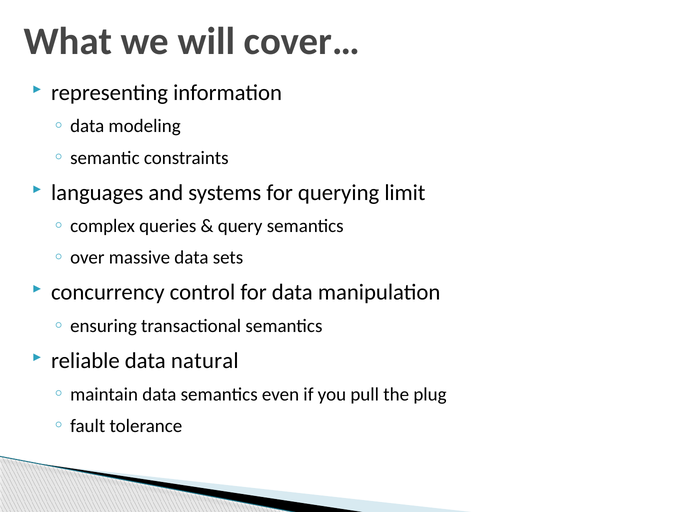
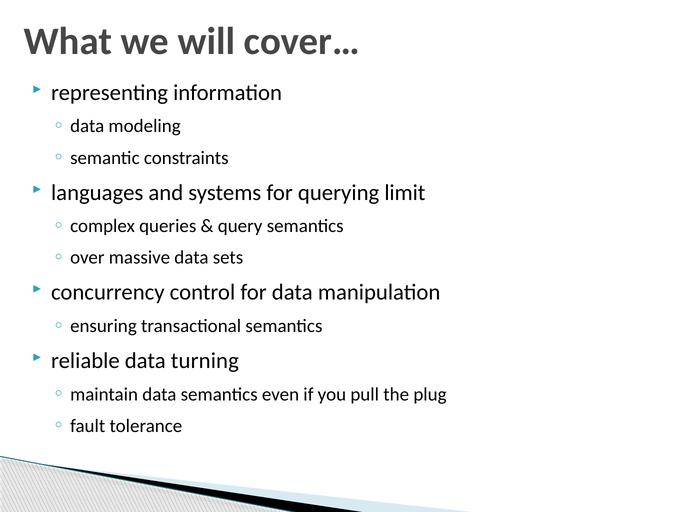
natural: natural -> turning (205, 360)
